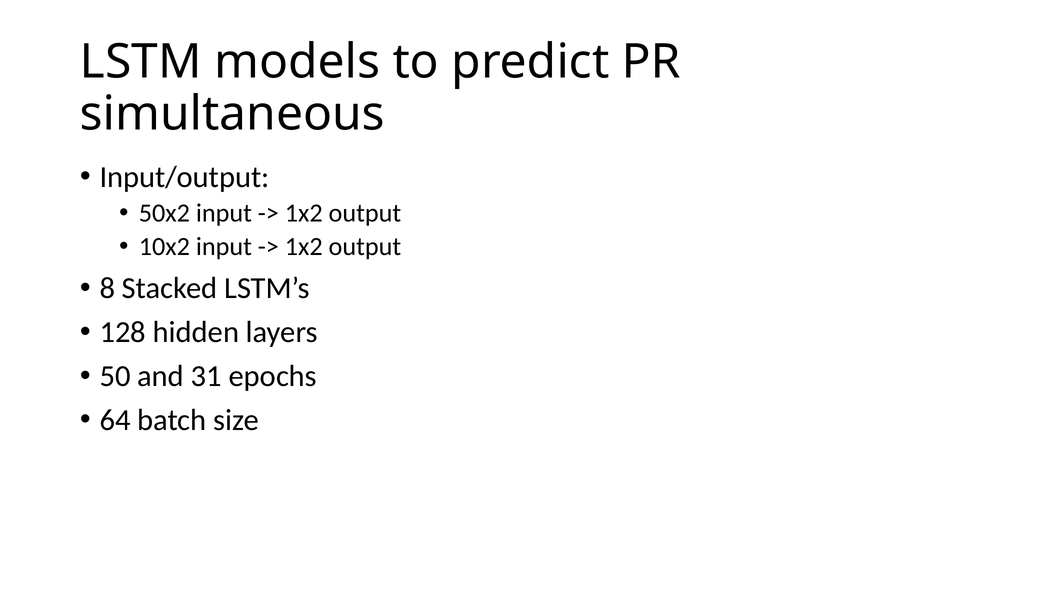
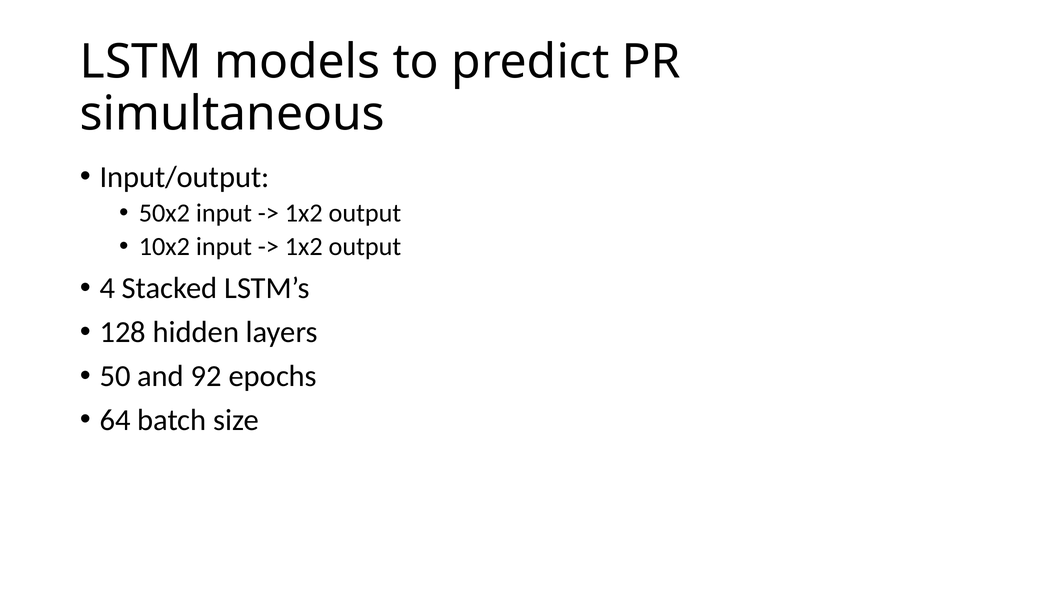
8: 8 -> 4 (107, 289)
31: 31 -> 92 (206, 376)
